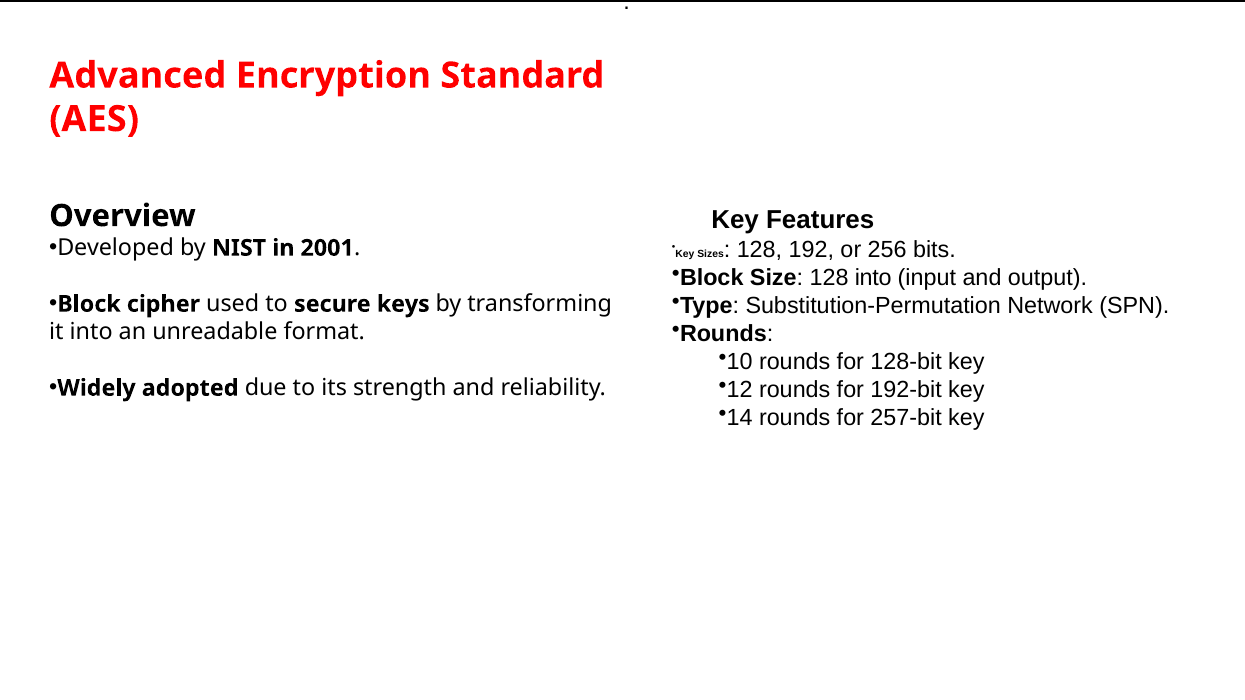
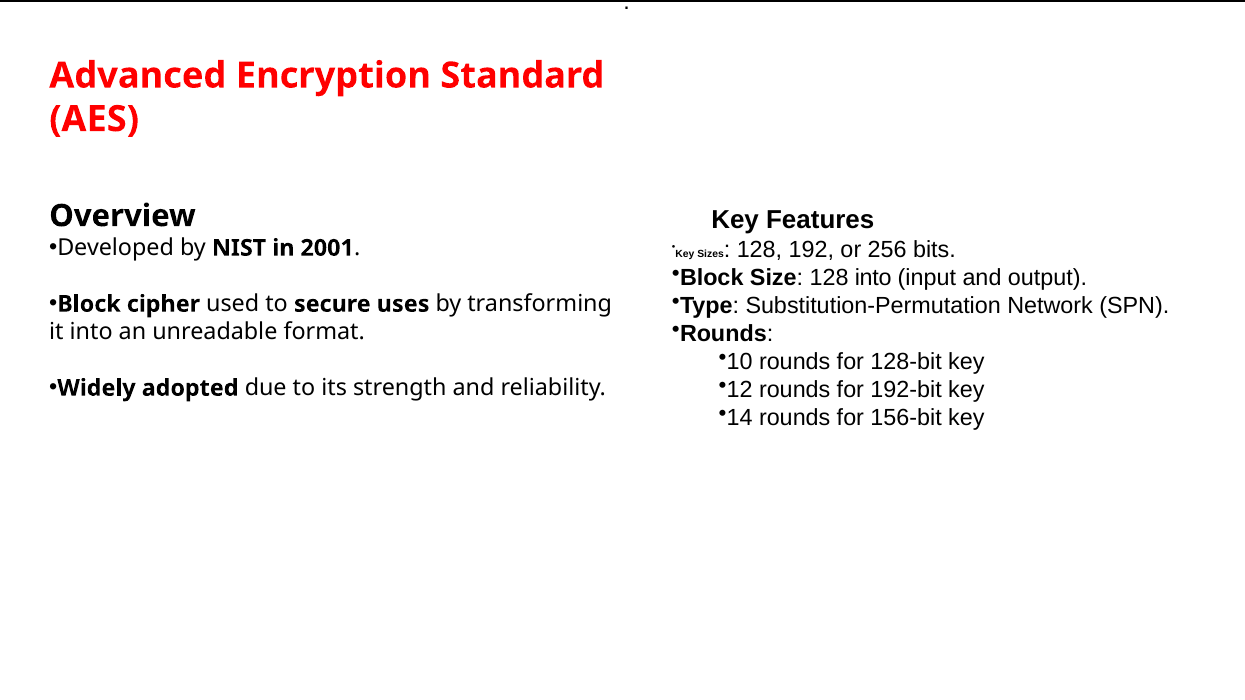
keys: keys -> uses (403, 304)
257-bit: 257-bit -> 156-bit (906, 418)
